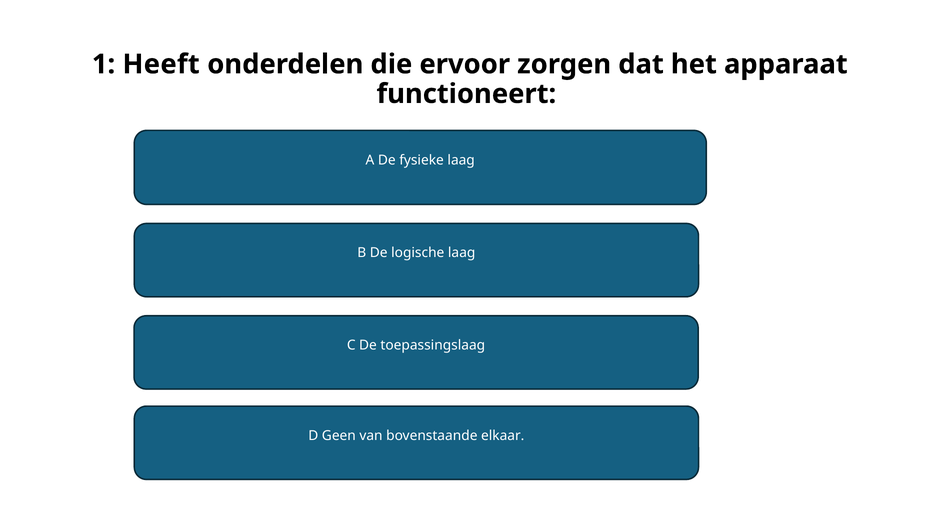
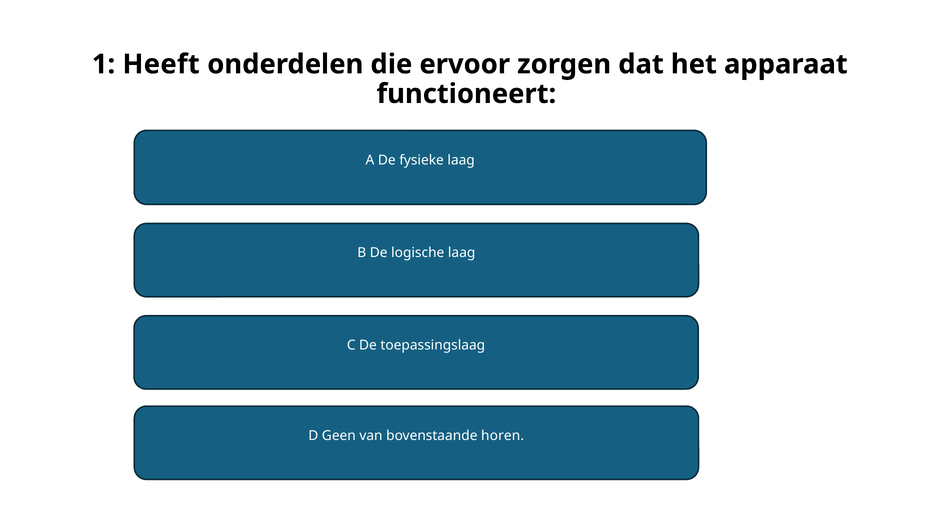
elkaar: elkaar -> horen (503, 435)
